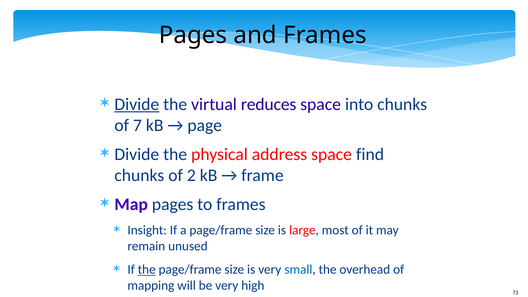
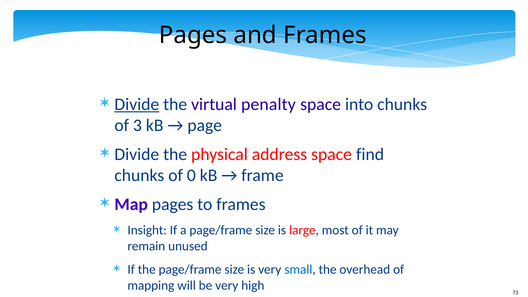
reduces: reduces -> penalty (268, 104)
7: 7 -> 3 (137, 125)
2: 2 -> 0 (191, 175)
the underline: present -> none (147, 270)
